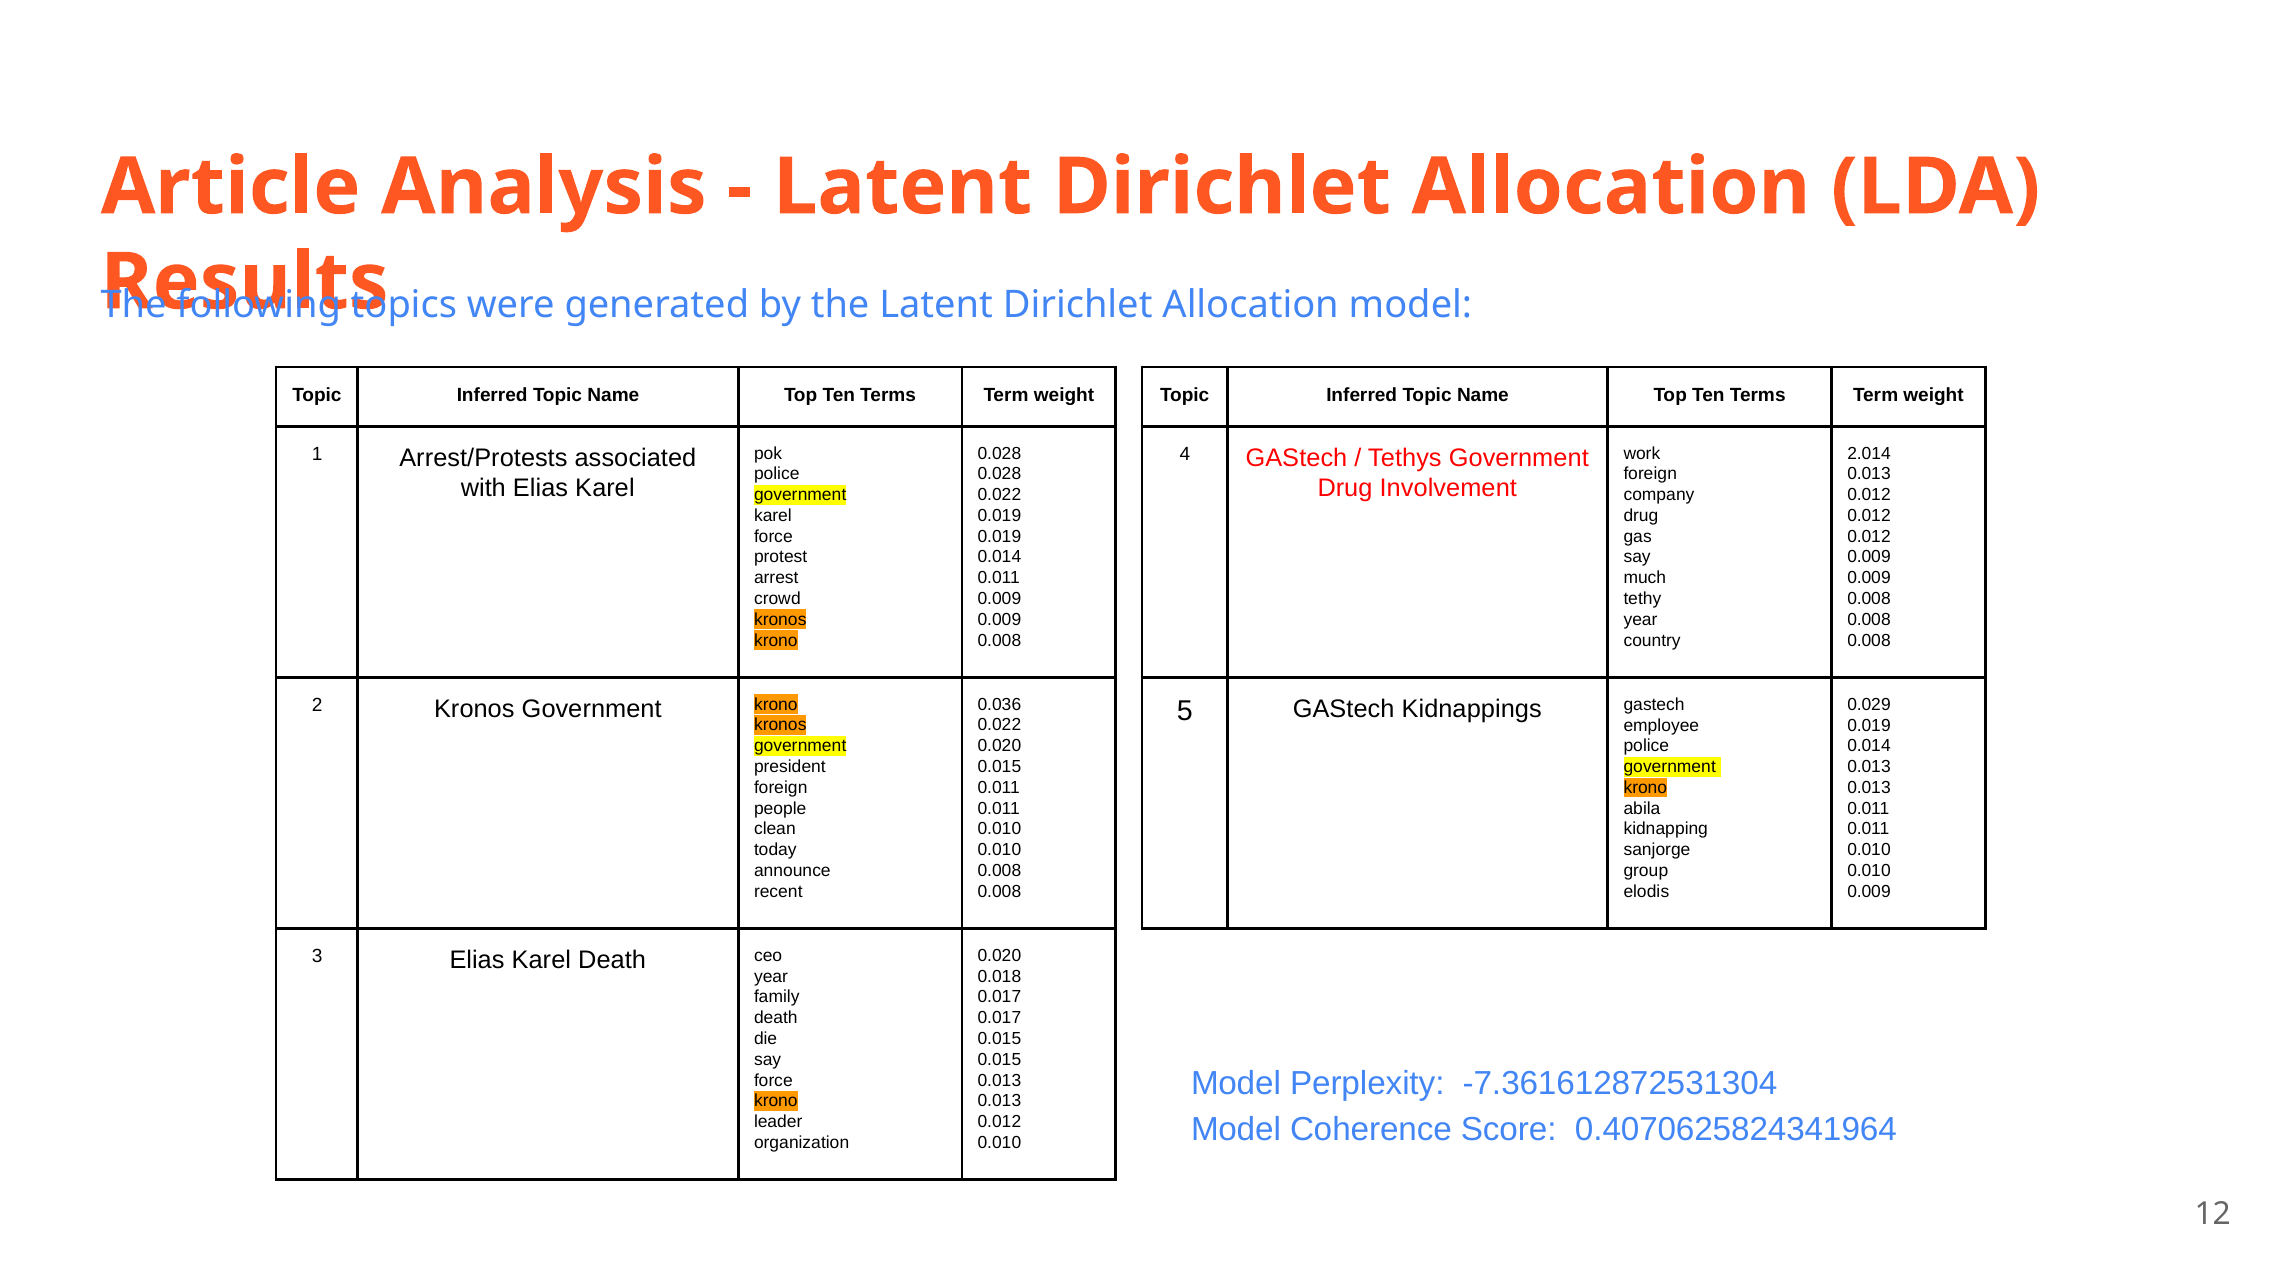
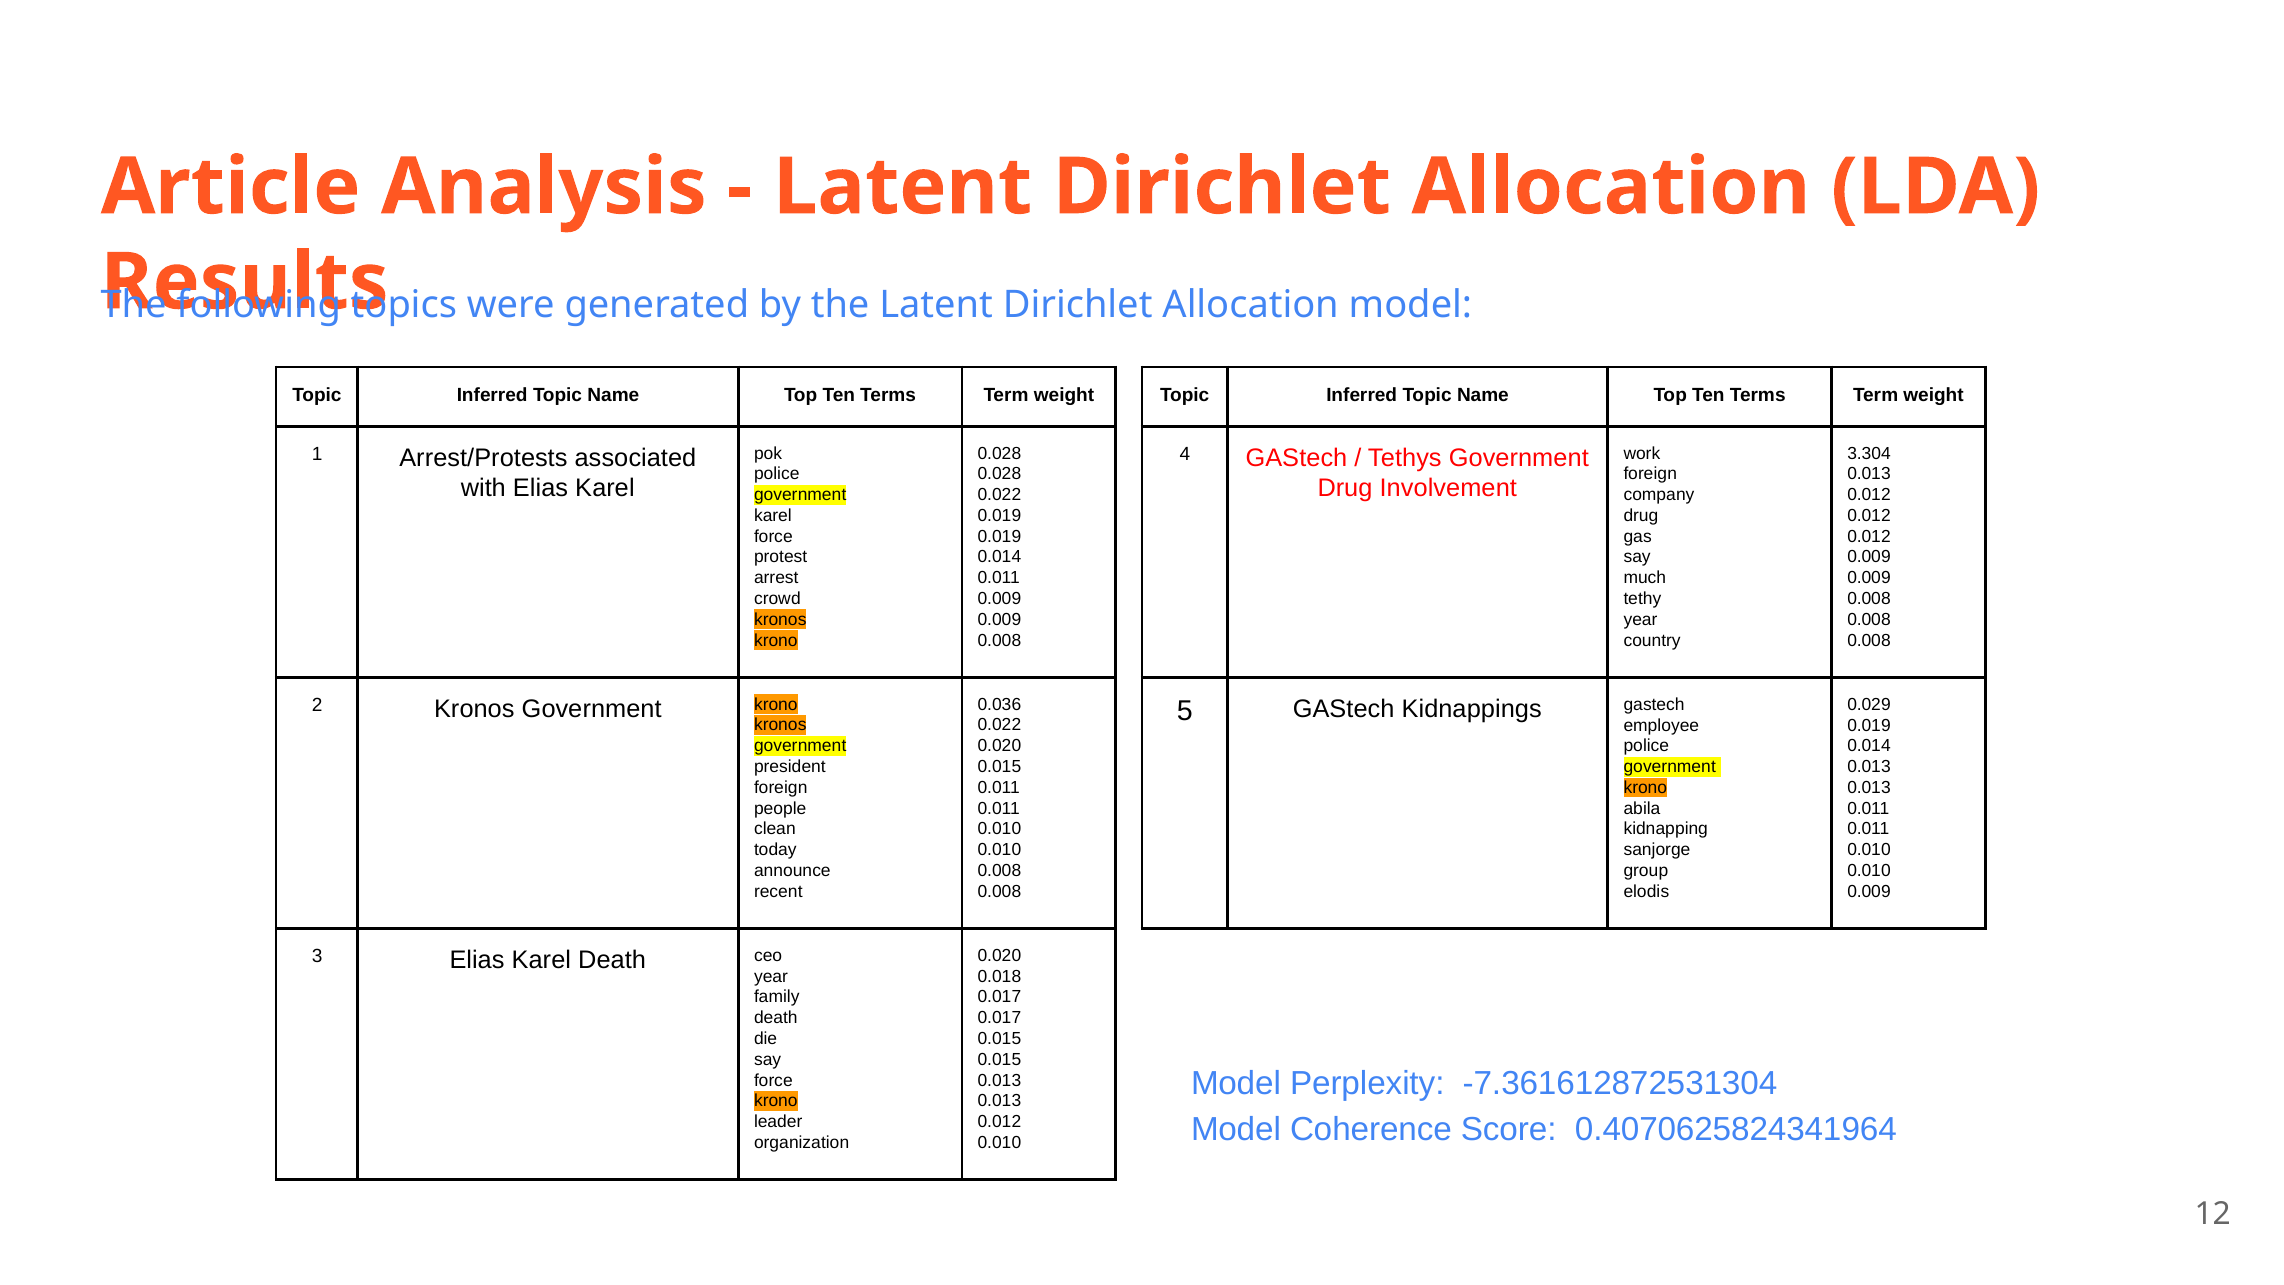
2.014: 2.014 -> 3.304 (1869, 453)
